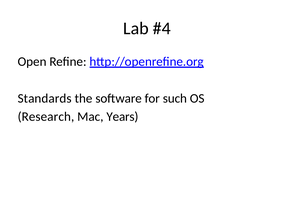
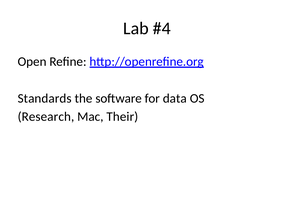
such: such -> data (175, 99)
Years: Years -> Their (122, 117)
